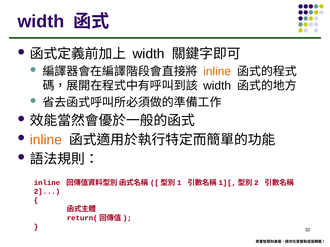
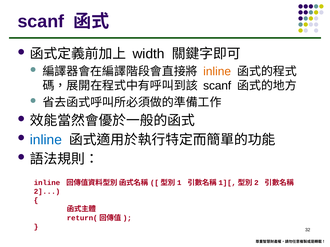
width: width -> scanf (41, 21)
width: width -> scanf (217, 86)
inline colour: orange -> blue (46, 140)
